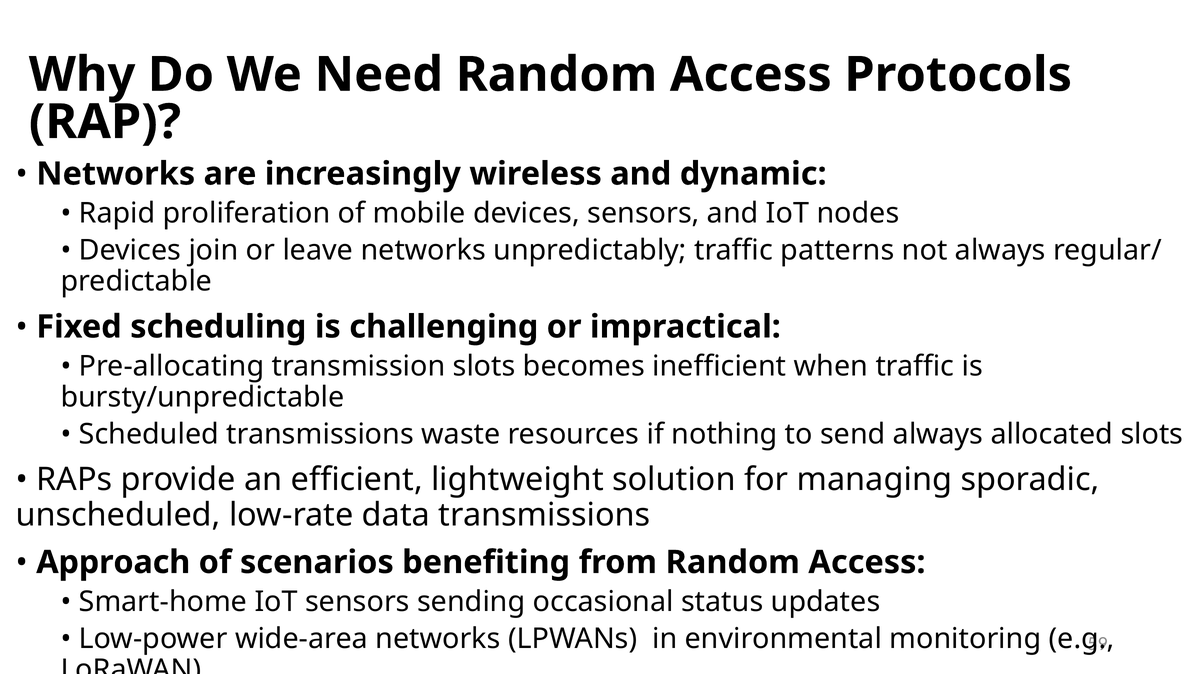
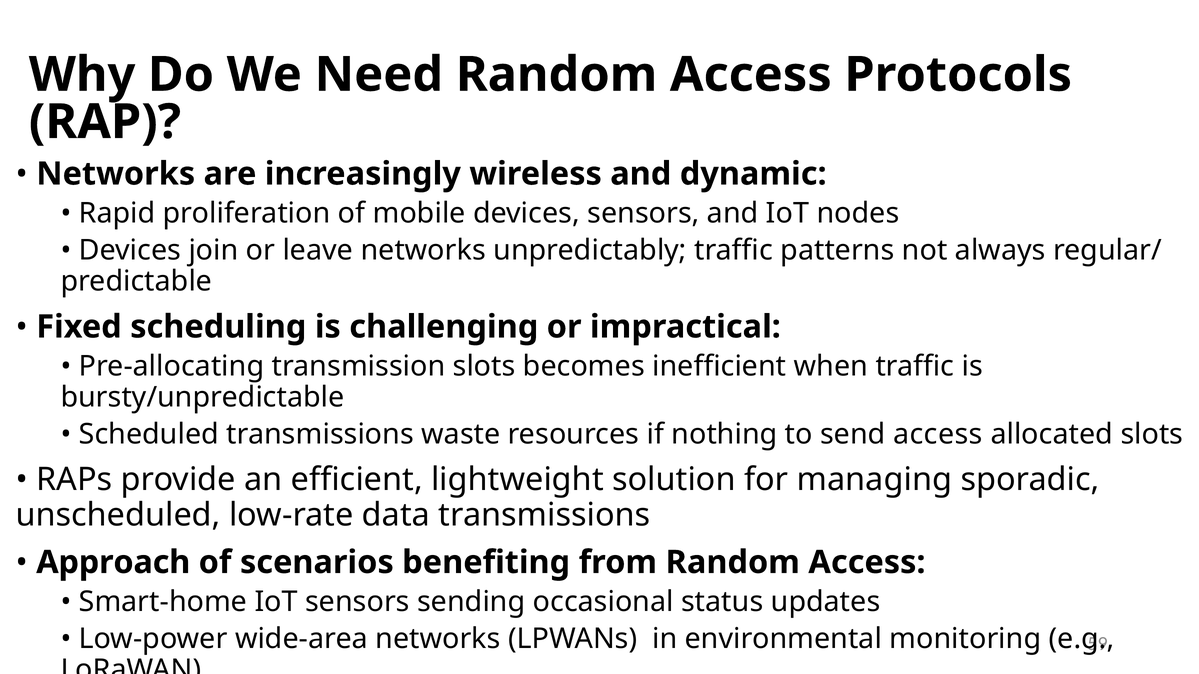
send always: always -> access (938, 435)
